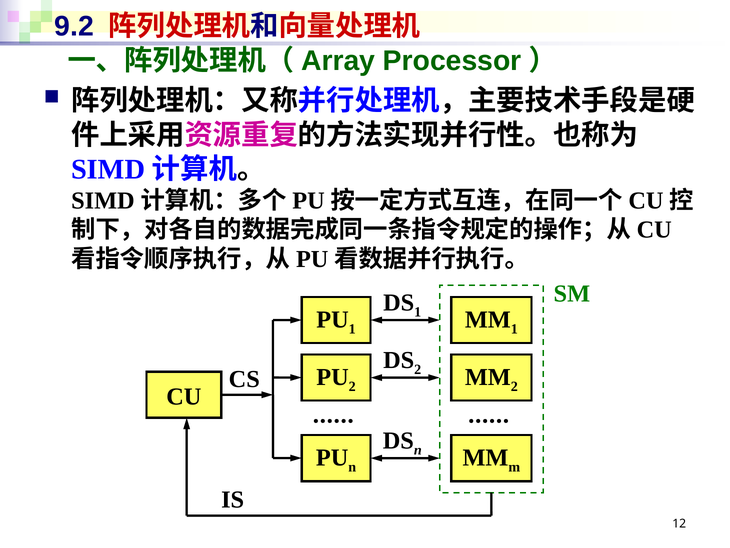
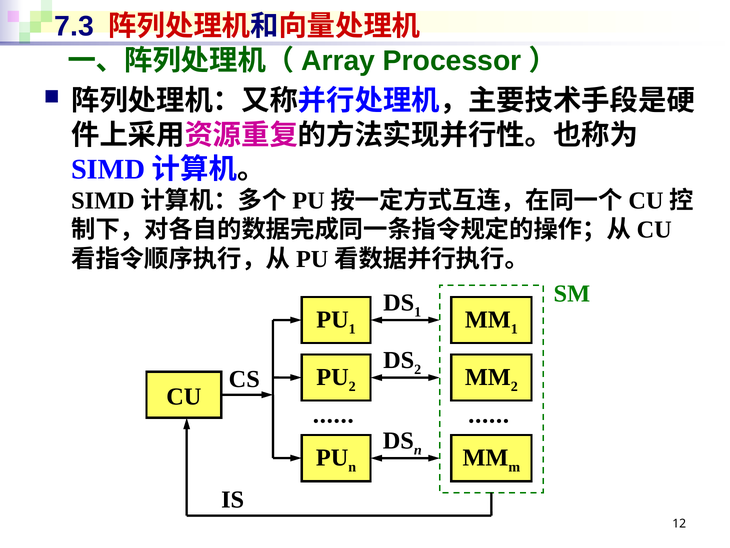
9.2: 9.2 -> 7.3 (74, 26)
